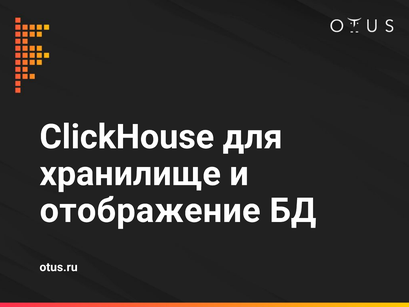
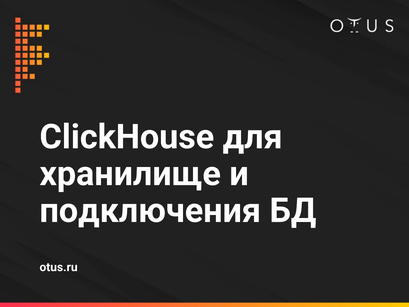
отображение: отображение -> подключения (150, 211)
